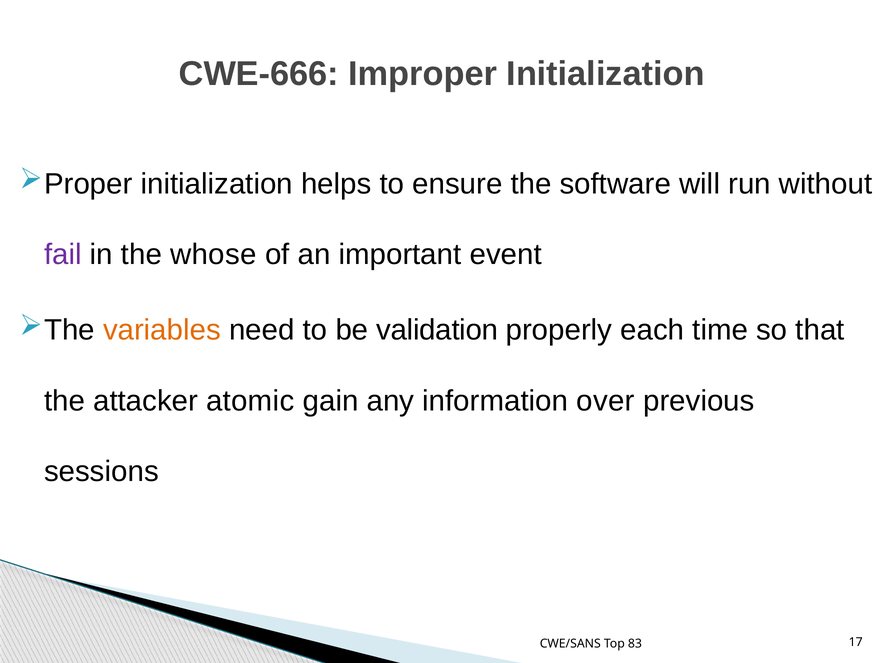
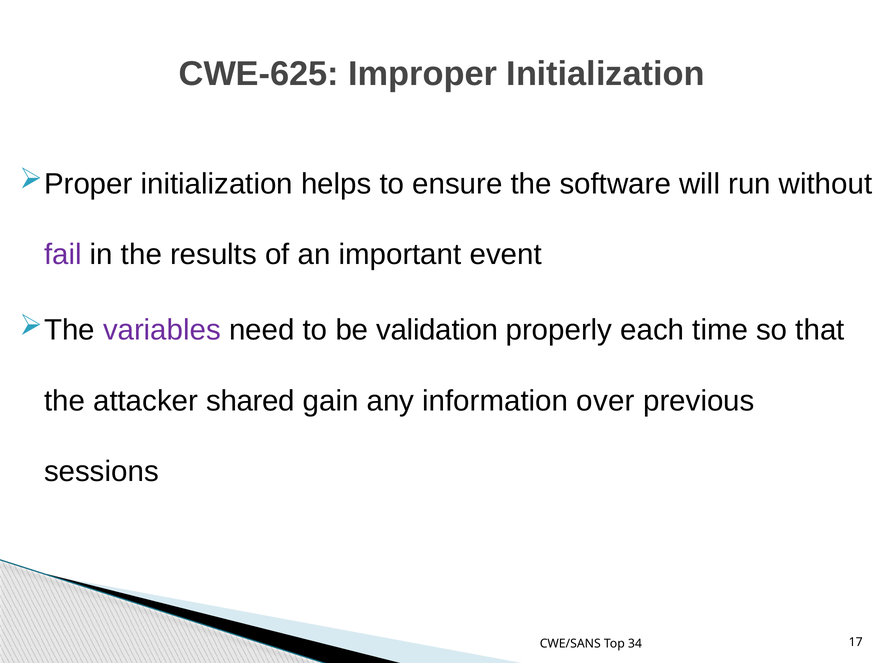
CWE-666: CWE-666 -> CWE-625 (259, 74)
whose: whose -> results (213, 255)
variables colour: orange -> purple (162, 330)
atomic: atomic -> shared (251, 401)
83: 83 -> 34 (635, 644)
